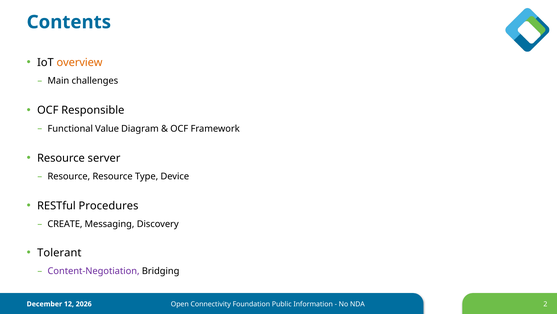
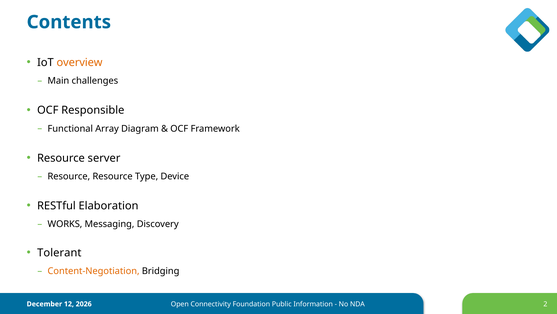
Value: Value -> Array (107, 129)
Procedures: Procedures -> Elaboration (109, 206)
CREATE: CREATE -> WORKS (65, 224)
Content-Negotiation colour: purple -> orange (94, 271)
